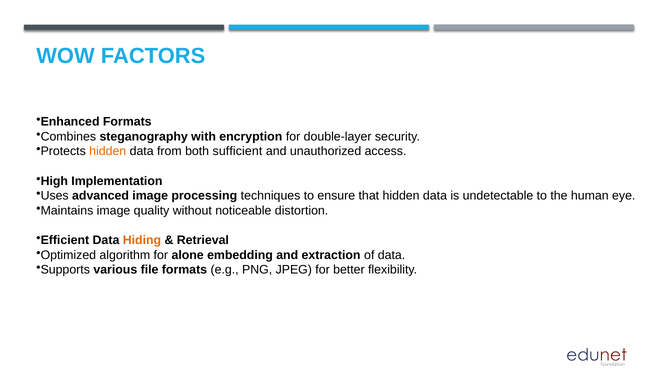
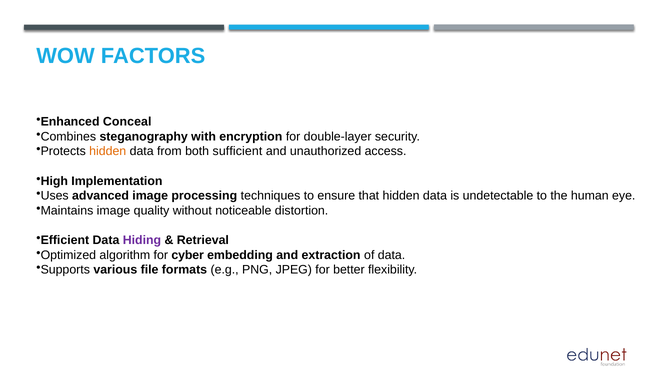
Enhanced Formats: Formats -> Conceal (127, 122)
Hiding colour: orange -> purple (142, 240)
alone: alone -> cyber (188, 255)
